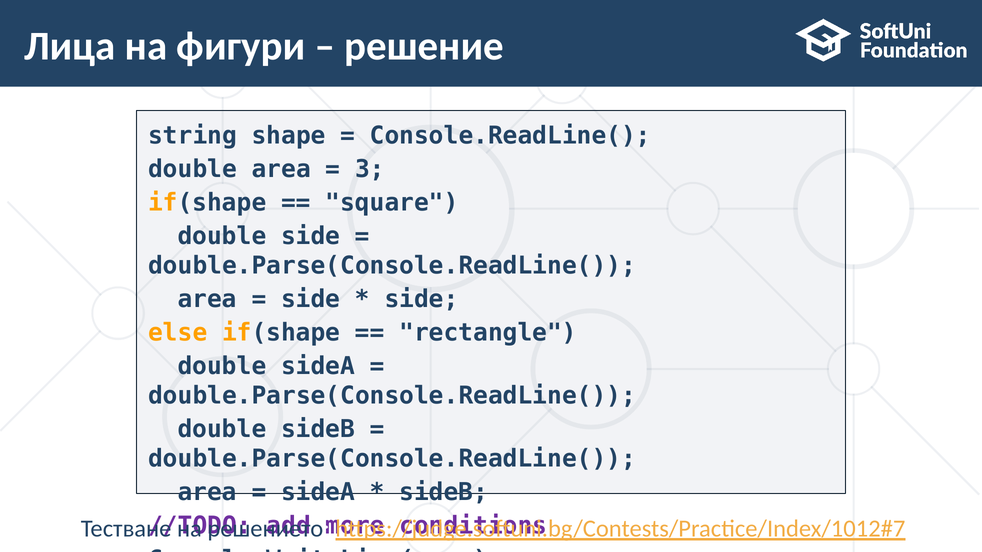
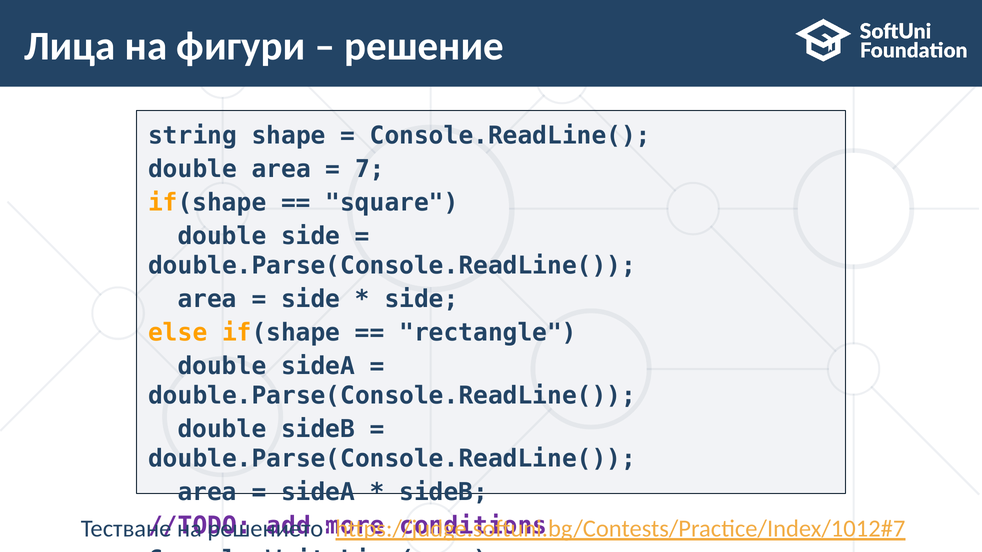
3: 3 -> 7 (370, 169)
